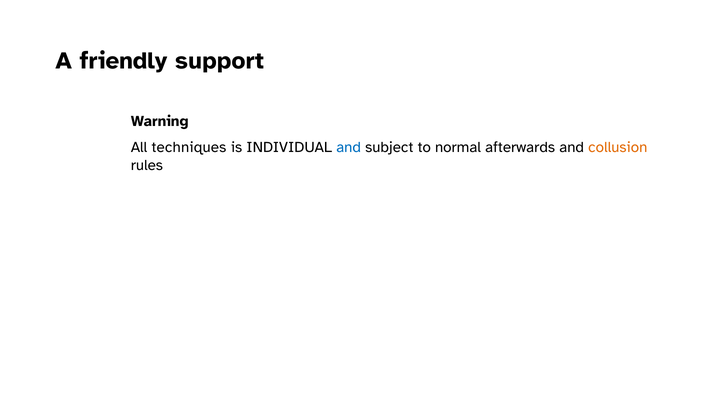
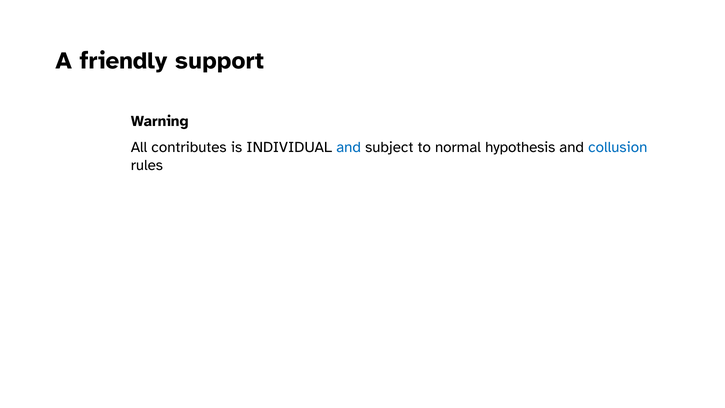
techniques: techniques -> contributes (189, 147)
afterwards: afterwards -> hypothesis (520, 147)
collusion colour: orange -> blue (618, 147)
